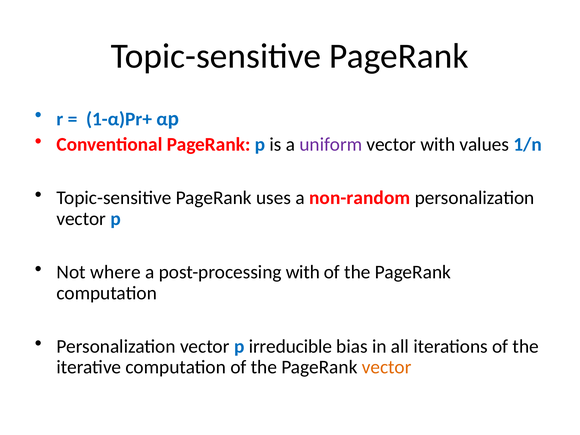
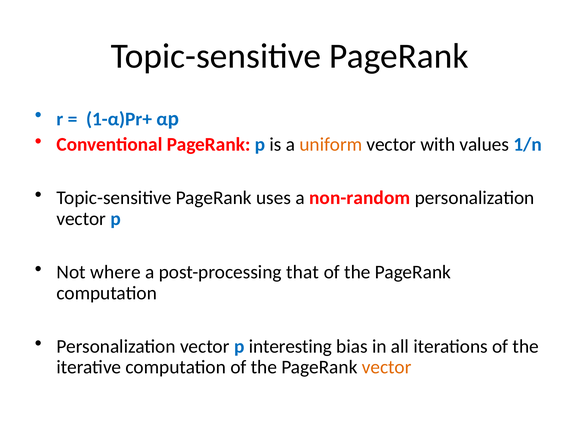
uniform colour: purple -> orange (331, 145)
post-processing with: with -> that (303, 272)
irreducible: irreducible -> interesting (290, 346)
